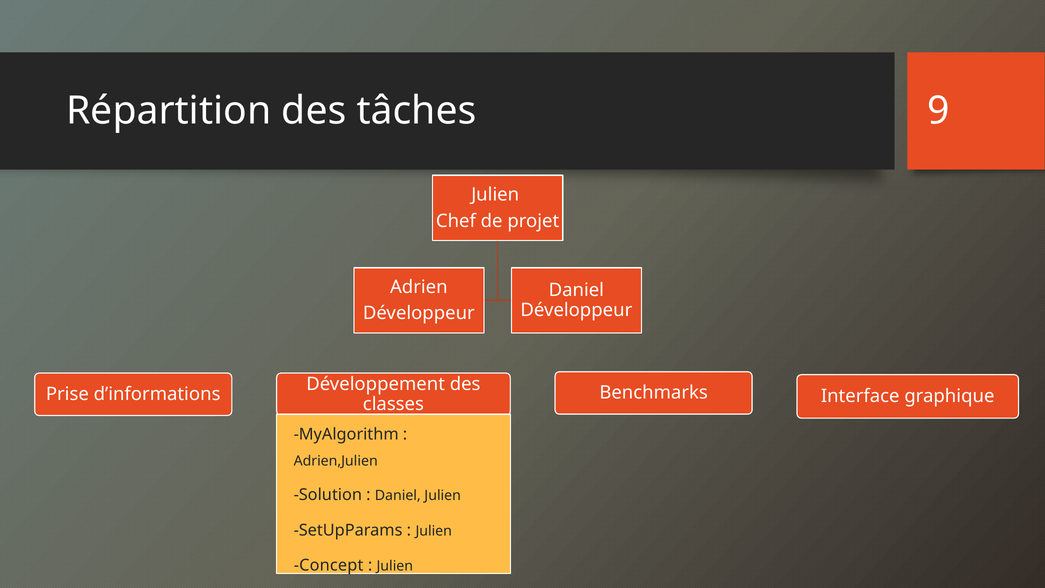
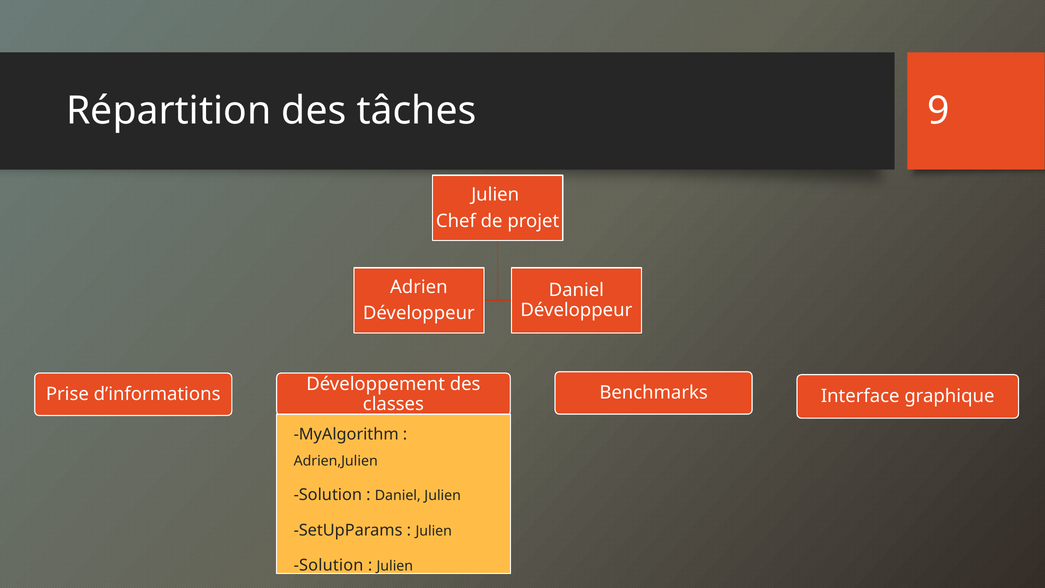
Concept: Concept -> Solution (329, 565)
